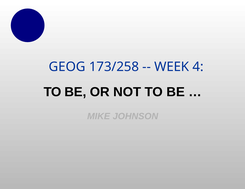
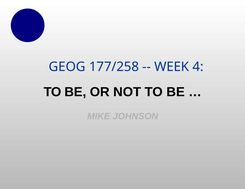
173/258: 173/258 -> 177/258 (114, 67)
